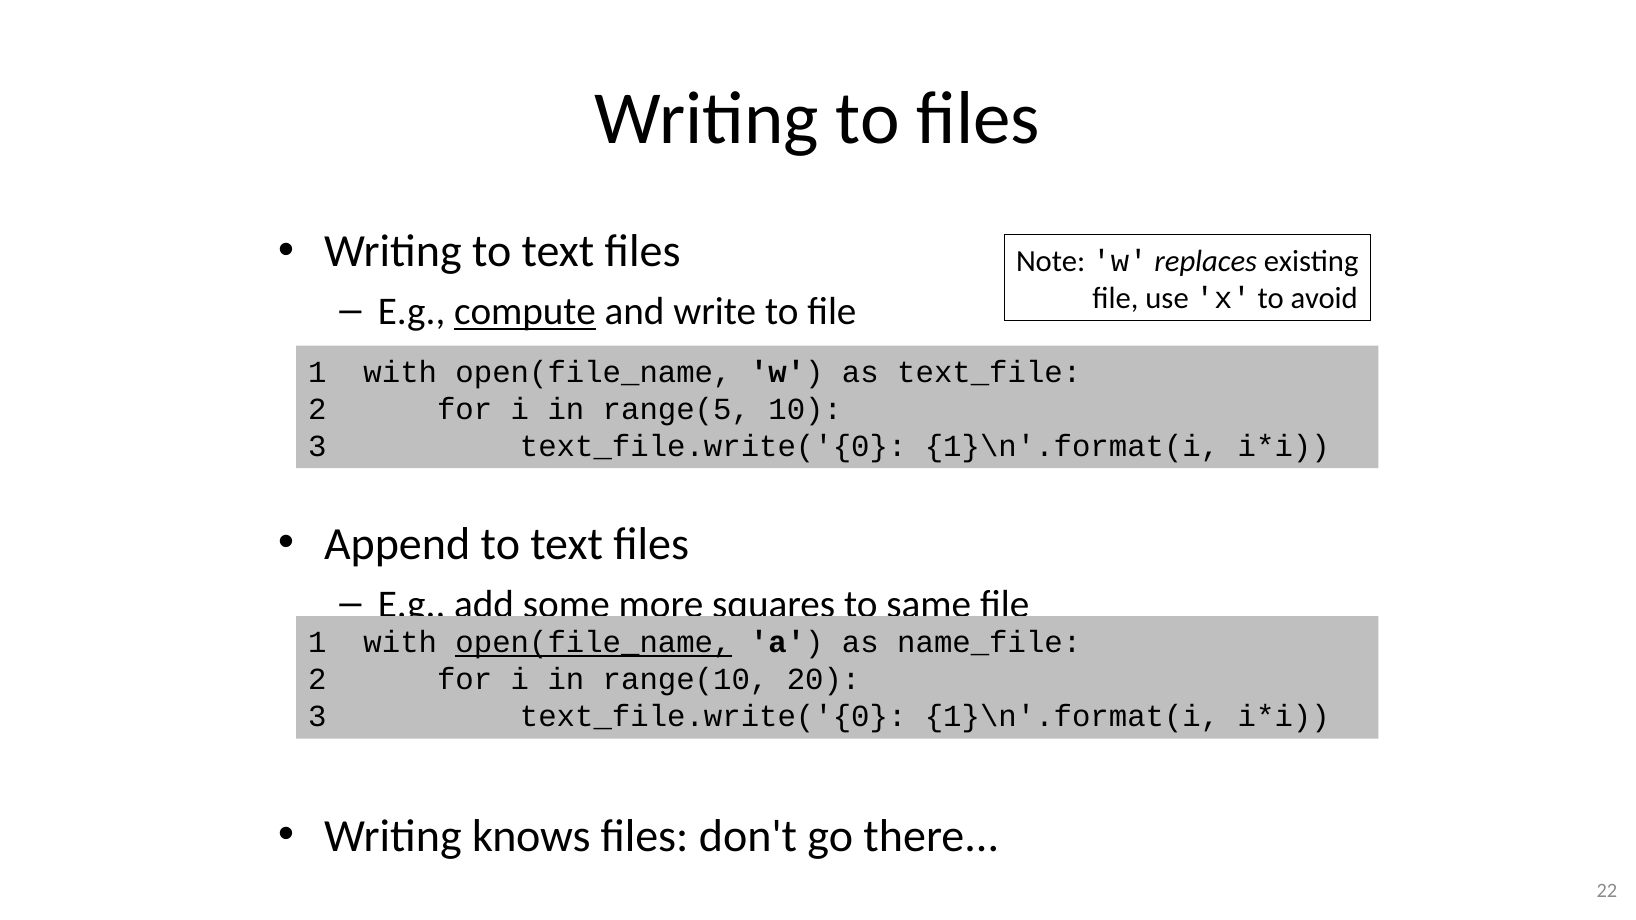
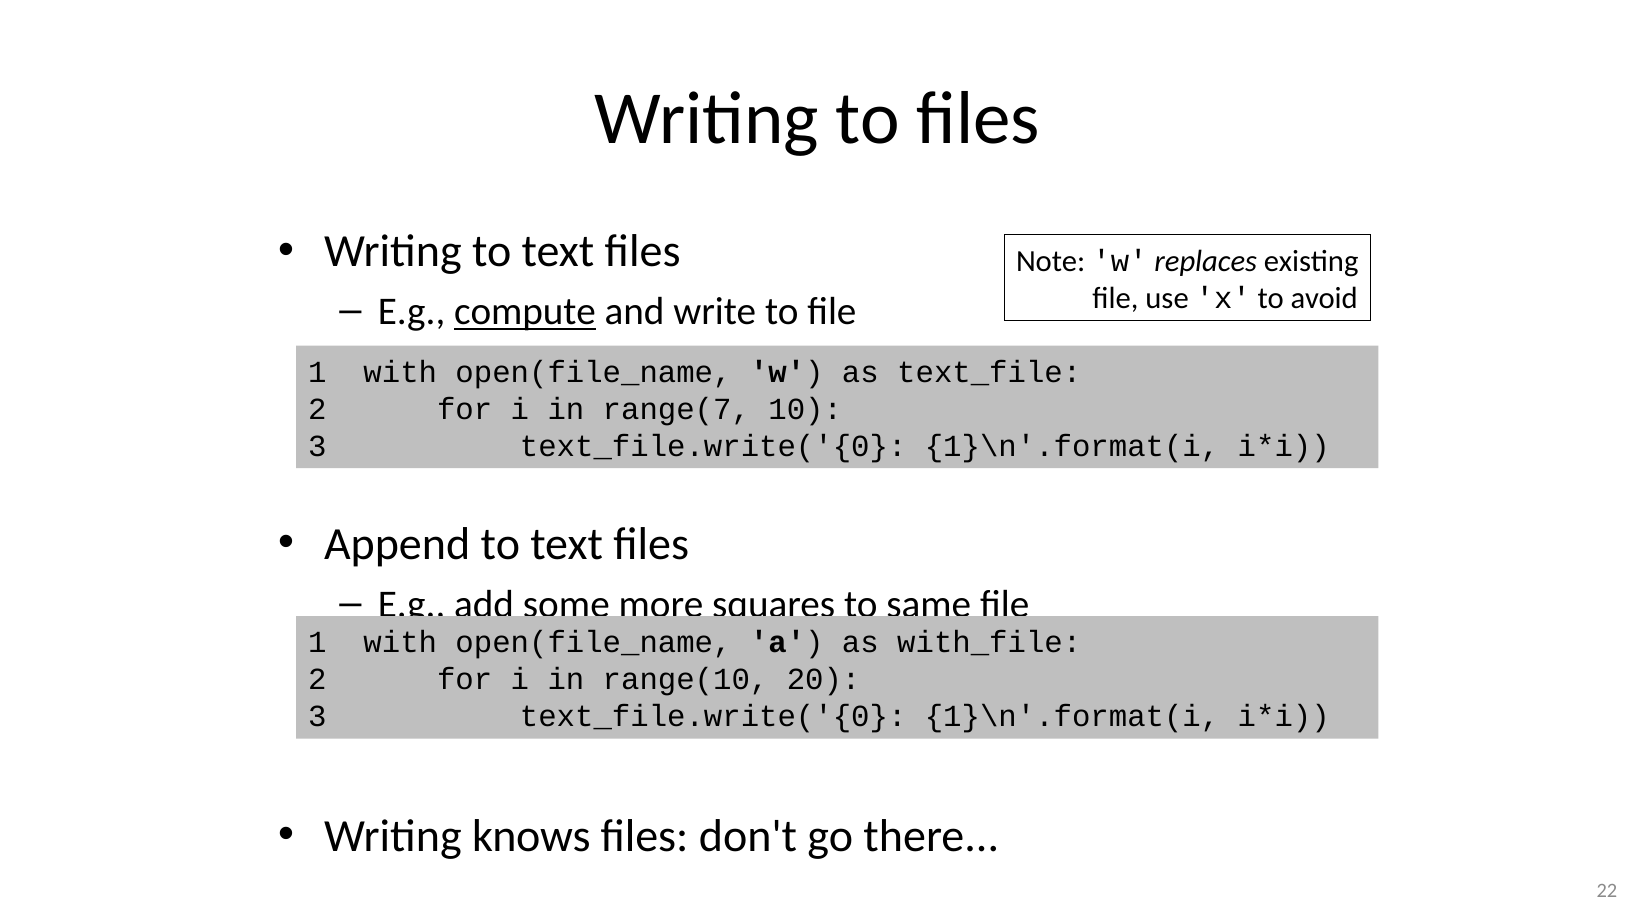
range(5: range(5 -> range(7 (676, 409)
open(file_name underline: present -> none (594, 643)
name_file: name_file -> with_file (989, 643)
